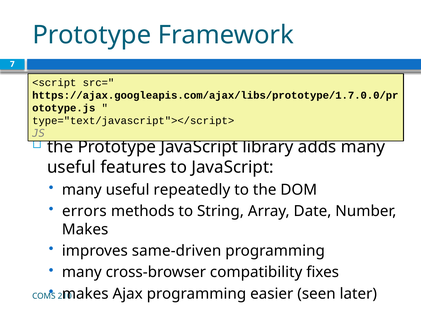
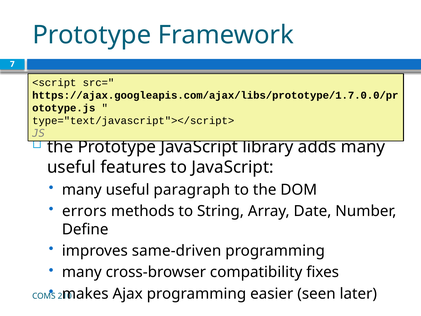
repeatedly: repeatedly -> paragraph (192, 190)
Makes: Makes -> Define (85, 229)
